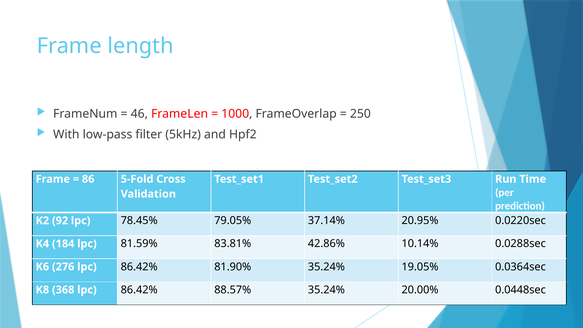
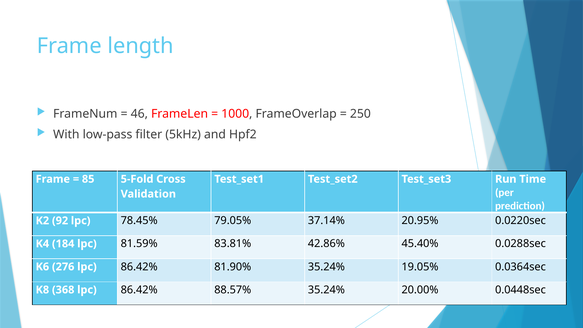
86: 86 -> 85 (88, 179)
10.14%: 10.14% -> 45.40% (420, 244)
